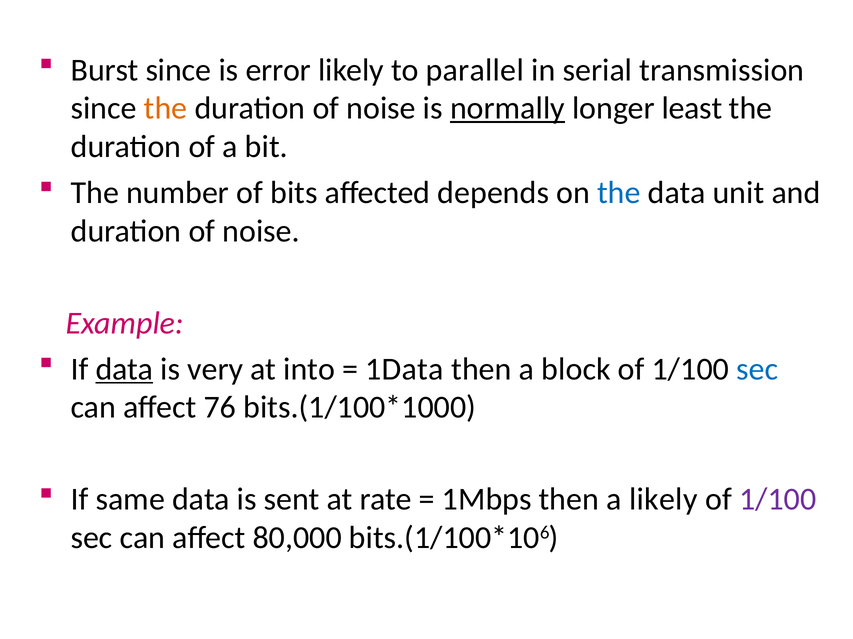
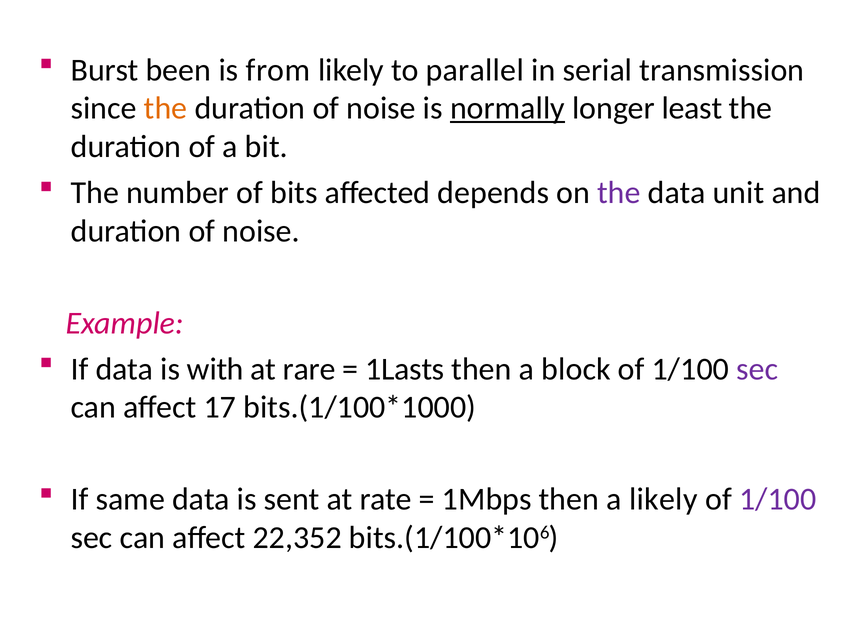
Burst since: since -> been (178, 70)
error: error -> from (278, 70)
the colour: blue -> purple (619, 193)
data underline: present -> none (125, 369)
very: very -> with (215, 369)
into: into -> rare (309, 369)
1Data: 1Data -> 1Lasts (405, 369)
sec colour: blue -> purple (757, 369)
76: 76 -> 17 (220, 408)
80,000: 80,000 -> 22,352 (297, 538)
